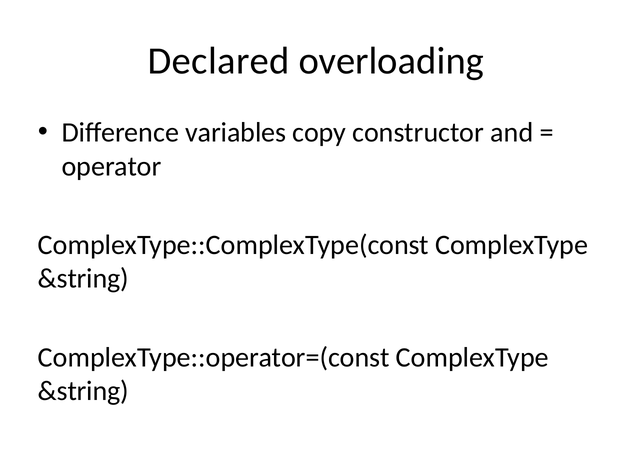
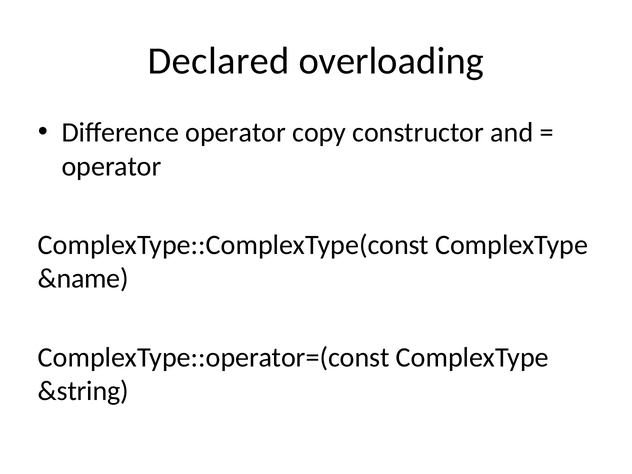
Difference variables: variables -> operator (236, 133)
&string: &string -> &name (83, 279)
